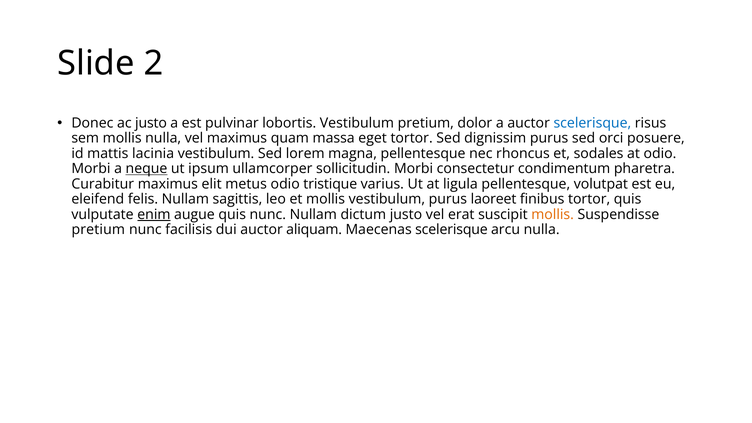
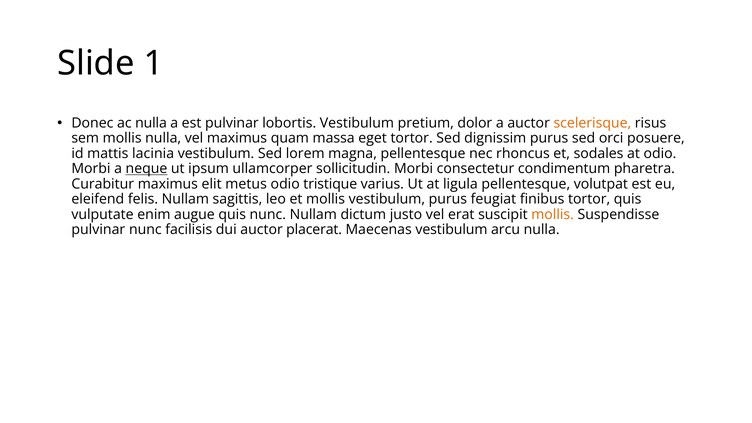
2: 2 -> 1 (153, 63)
ac justo: justo -> nulla (151, 123)
scelerisque colour: blue -> orange (592, 123)
laoreet: laoreet -> feugiat (493, 199)
enim underline: present -> none (154, 214)
pretium: pretium -> pulvinar (98, 230)
aliquam: aliquam -> placerat (314, 230)
Maecenas scelerisque: scelerisque -> vestibulum (451, 230)
